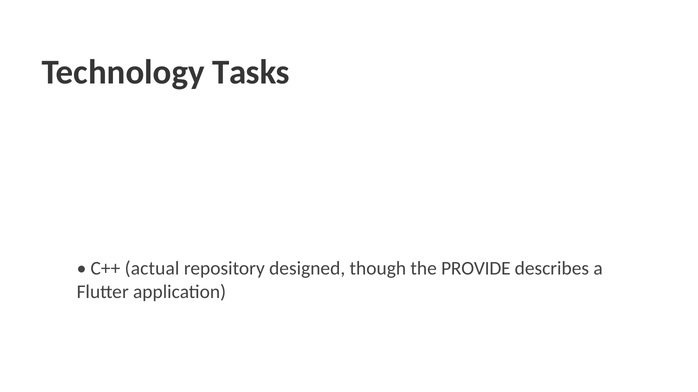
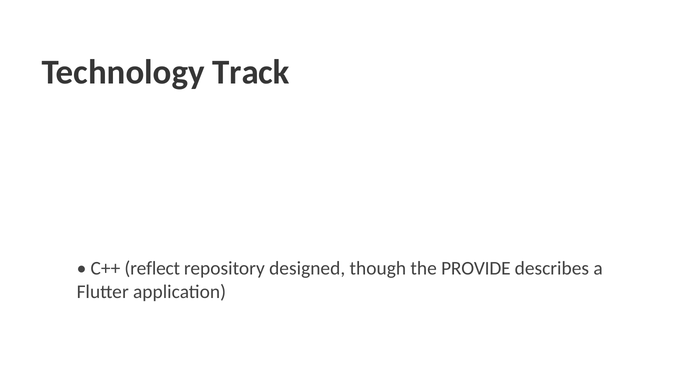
Tasks: Tasks -> Track (251, 72)
actual: actual -> reflect (152, 269)
